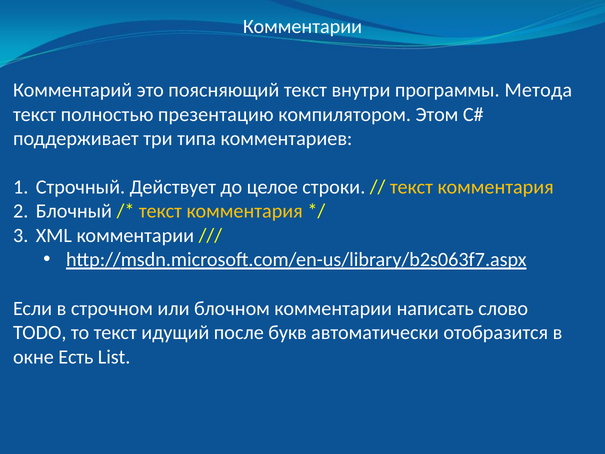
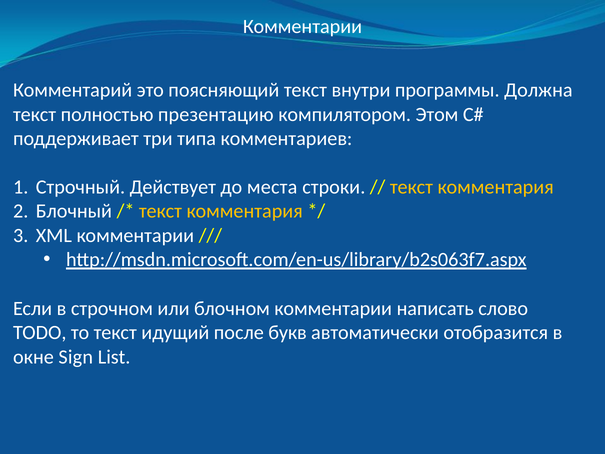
Метода: Метода -> Должна (538, 90)
целое: целое -> места (272, 187)
Есть: Есть -> Sign (76, 357)
